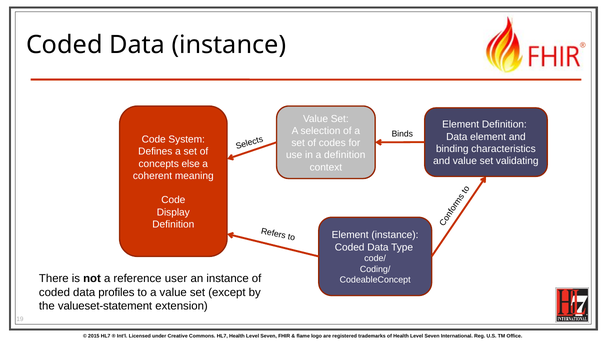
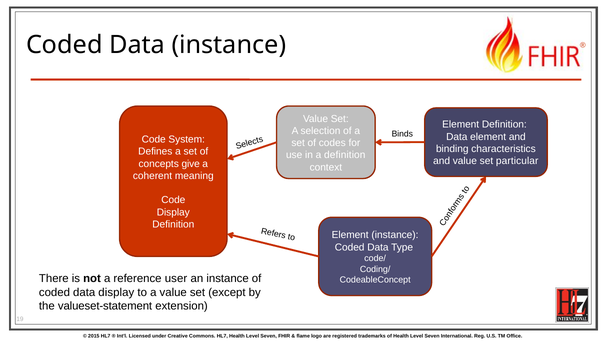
validating: validating -> particular (517, 161)
else: else -> give (191, 164)
data profiles: profiles -> display (116, 293)
